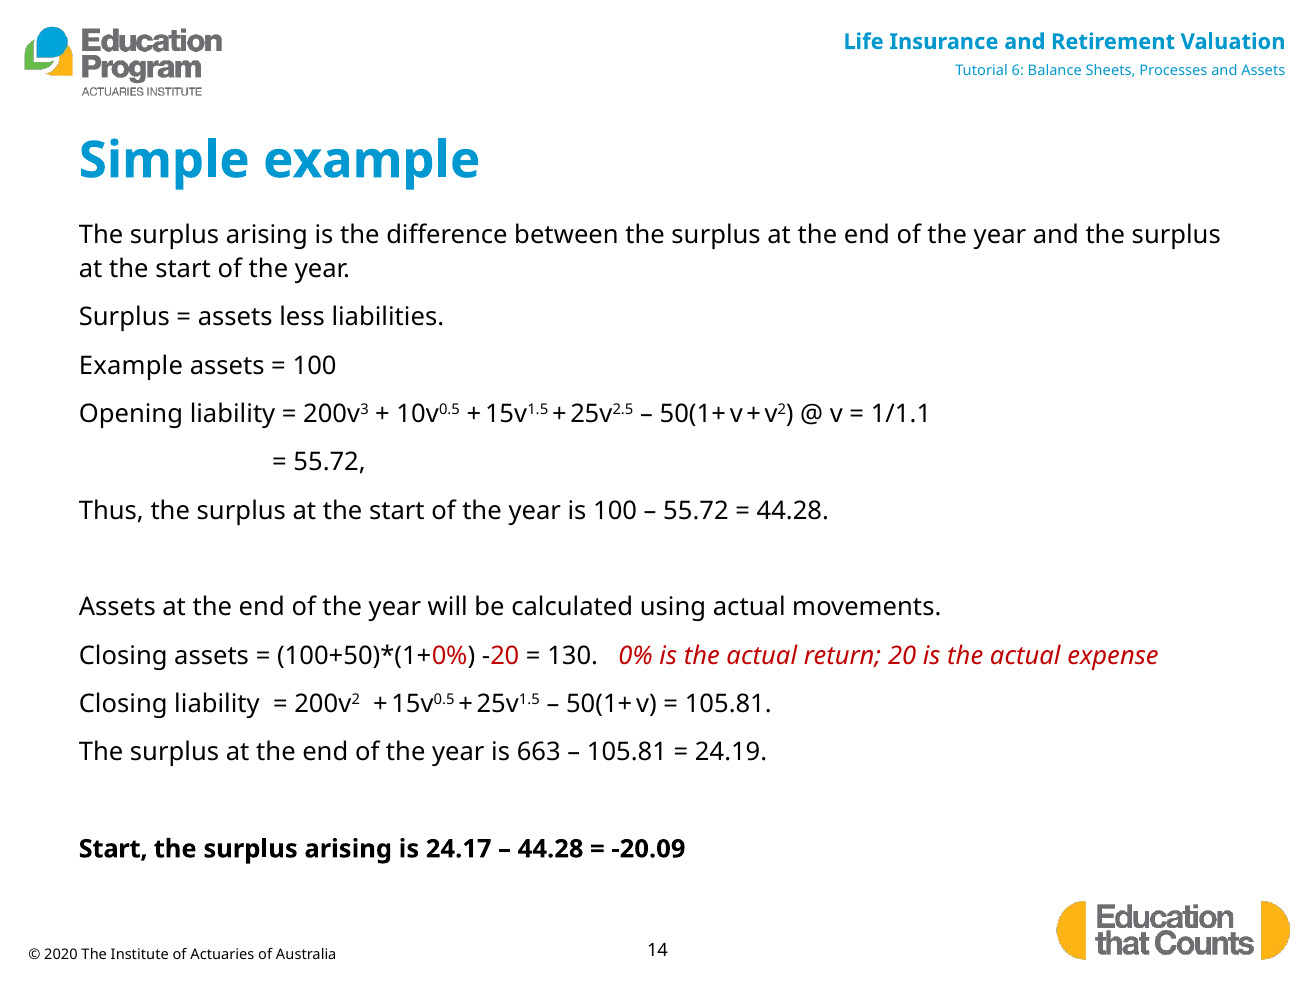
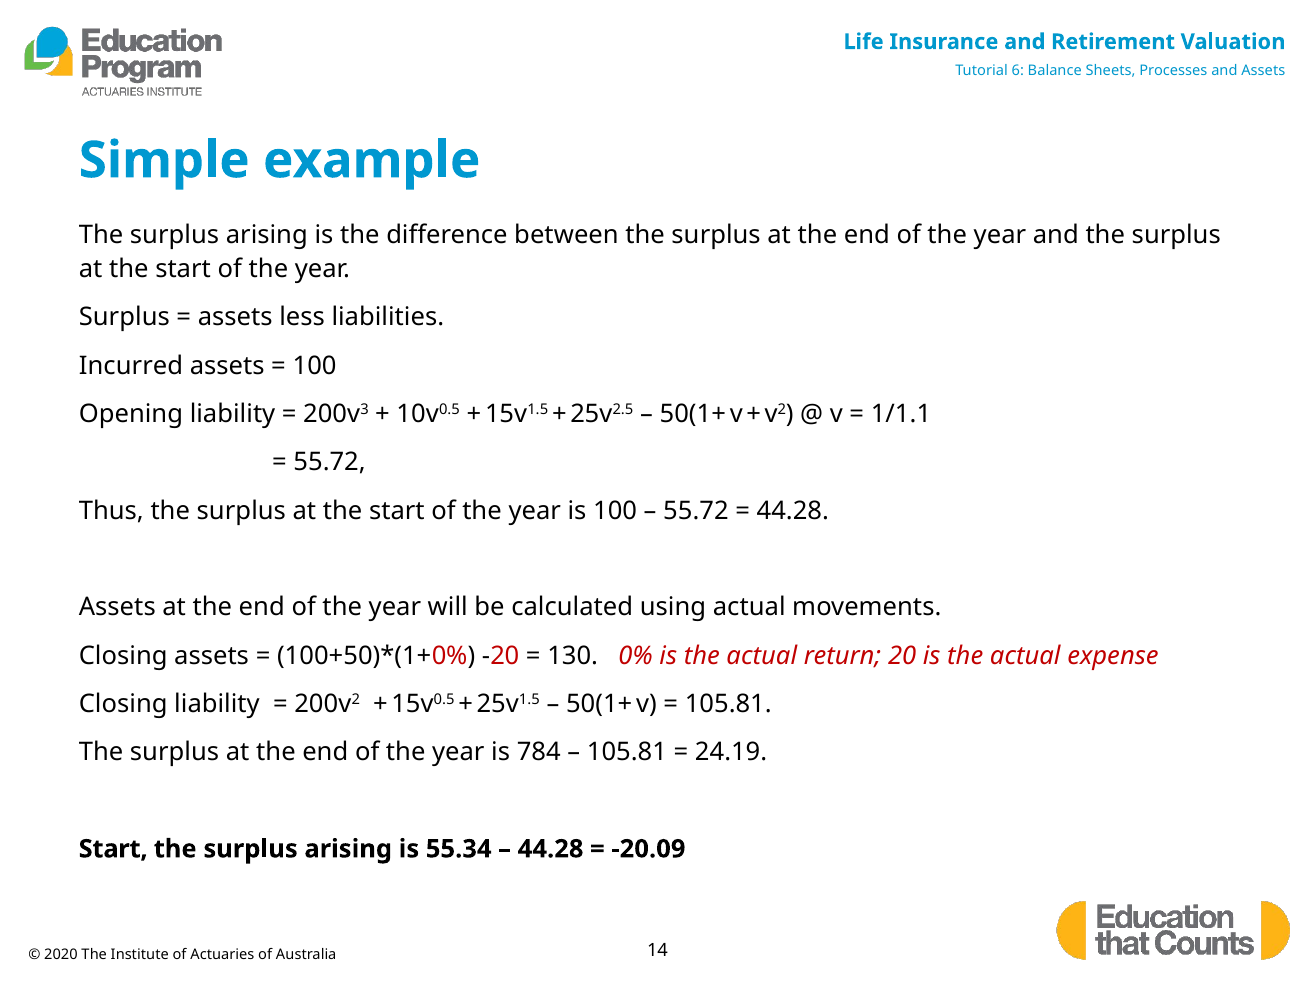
Example: Example -> Incurred (131, 366)
663: 663 -> 784 (539, 752)
24.17: 24.17 -> 55.34 (459, 849)
